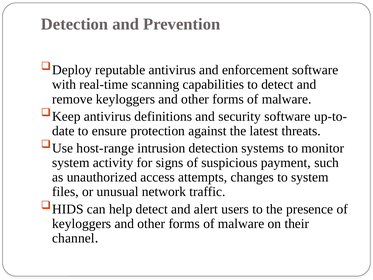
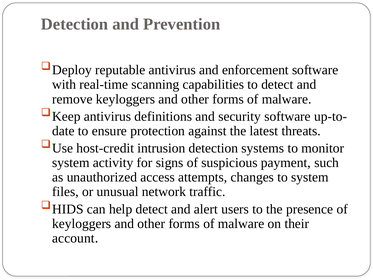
host-range: host-range -> host-credit (105, 148)
channel: channel -> account (73, 238)
